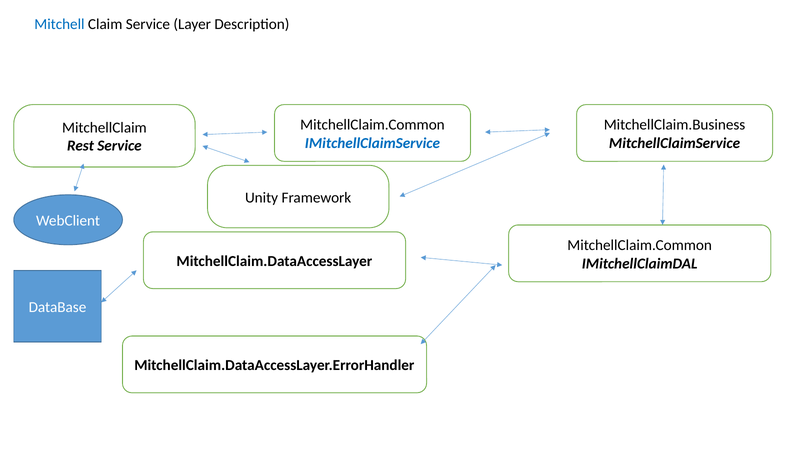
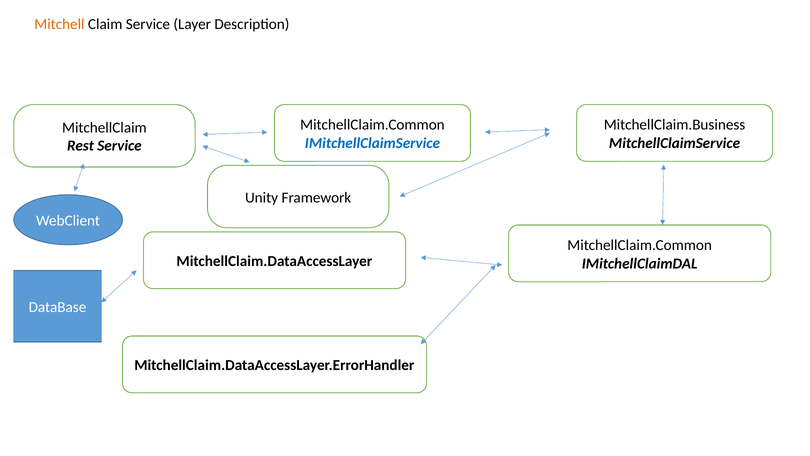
Mitchell colour: blue -> orange (59, 24)
